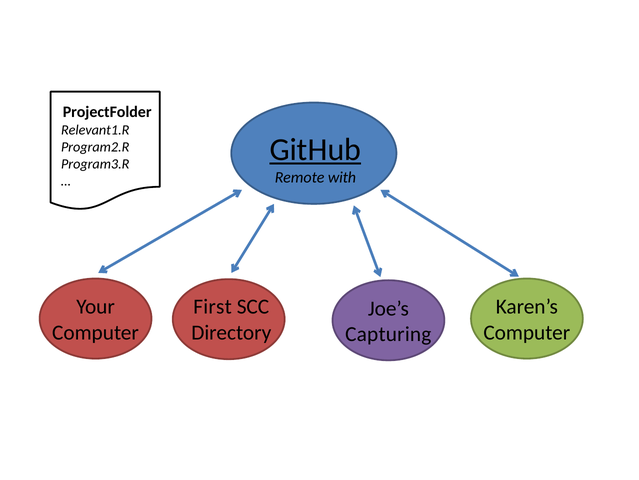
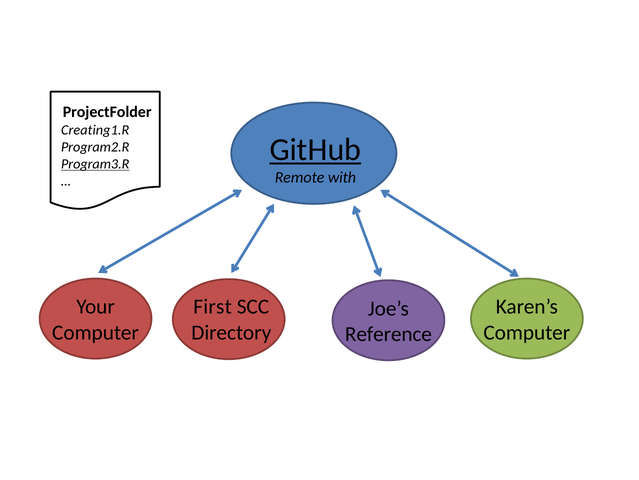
Relevant1.R: Relevant1.R -> Creating1.R (95, 130)
Program3.R underline: none -> present (95, 164)
Capturing: Capturing -> Reference (388, 334)
